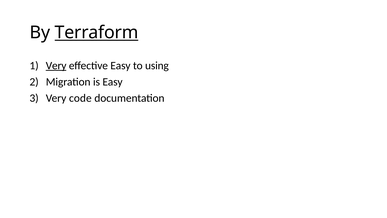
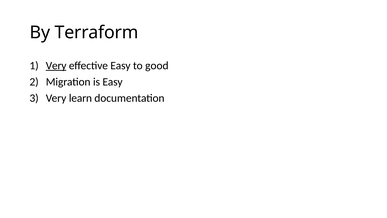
Terraform underline: present -> none (97, 33)
using: using -> good (157, 65)
code: code -> learn (80, 98)
